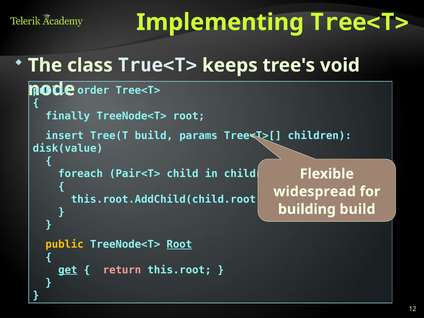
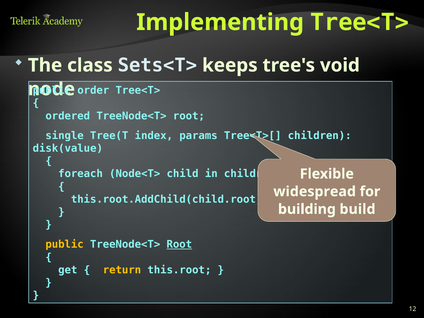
True<T>: True<T> -> Sets<T> (157, 65)
finally: finally -> ordered (68, 116)
insert: insert -> single (65, 136)
Tree(T build: build -> index (154, 136)
Pair<T>: Pair<T> -> Node<T> (135, 174)
get underline: present -> none (68, 270)
return colour: pink -> yellow (122, 270)
